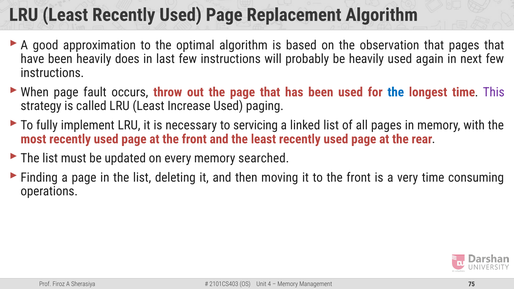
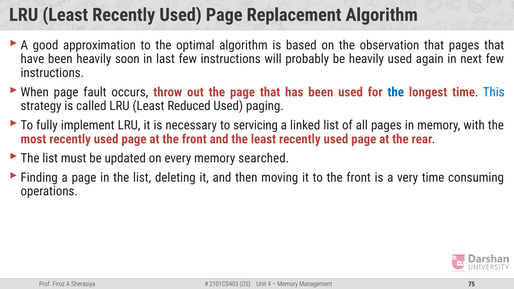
does: does -> soon (127, 59)
This colour: purple -> blue (494, 92)
Increase: Increase -> Reduced (189, 106)
